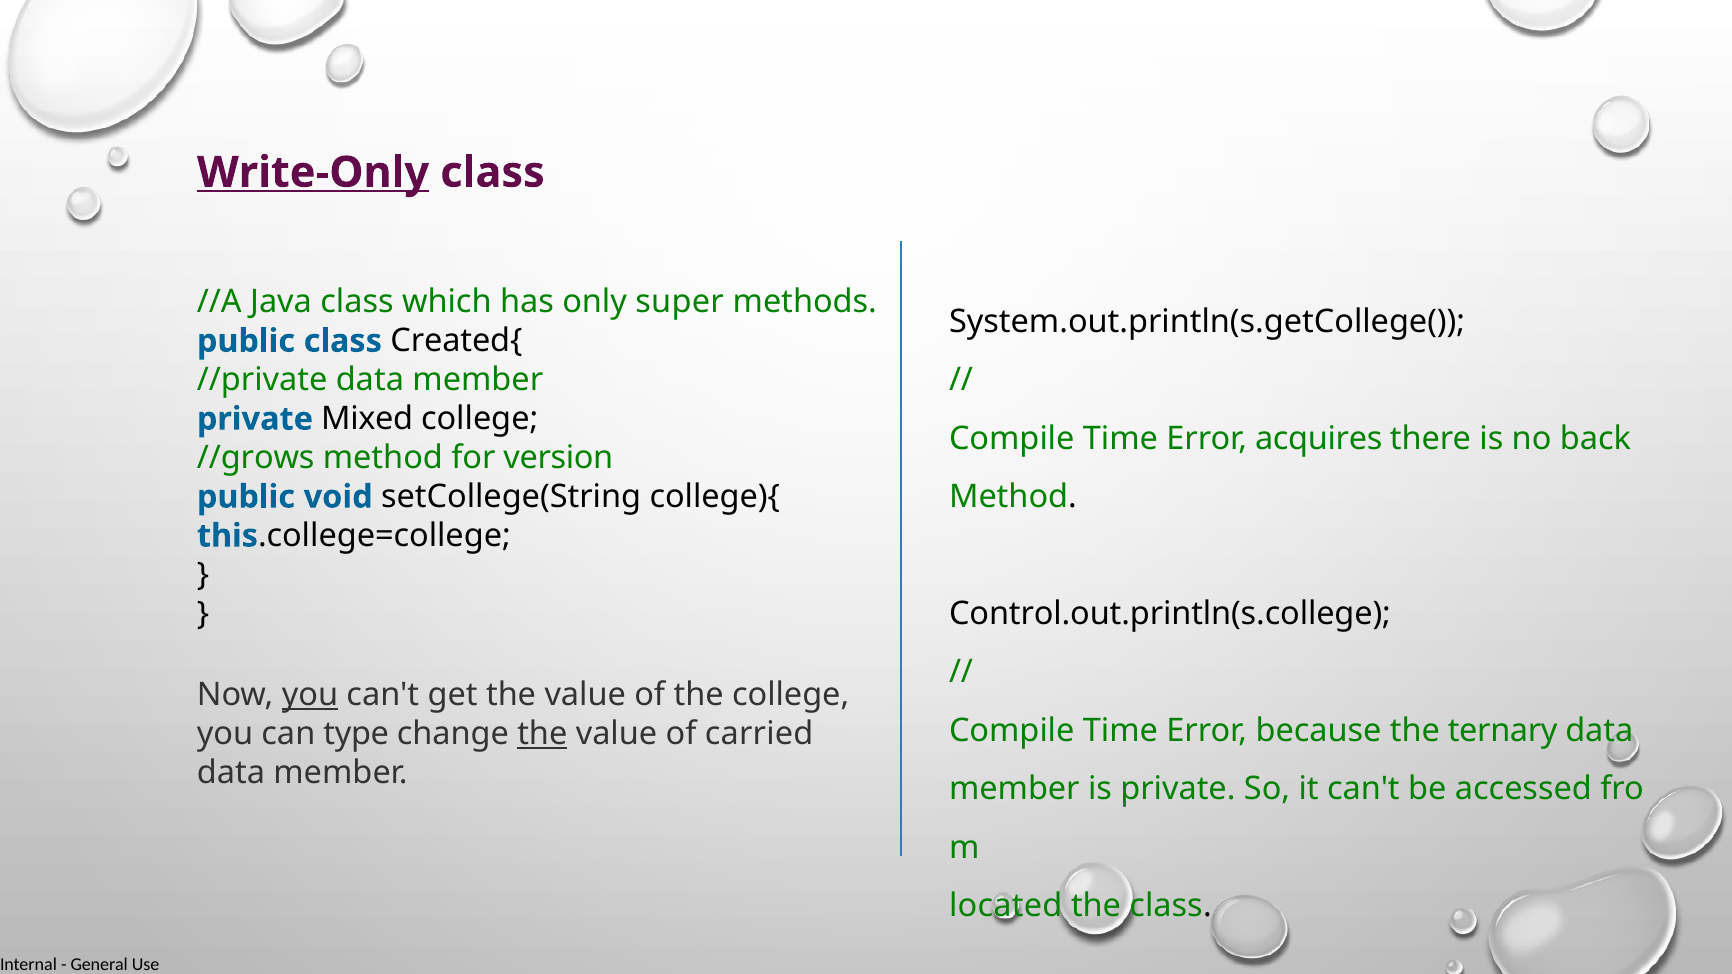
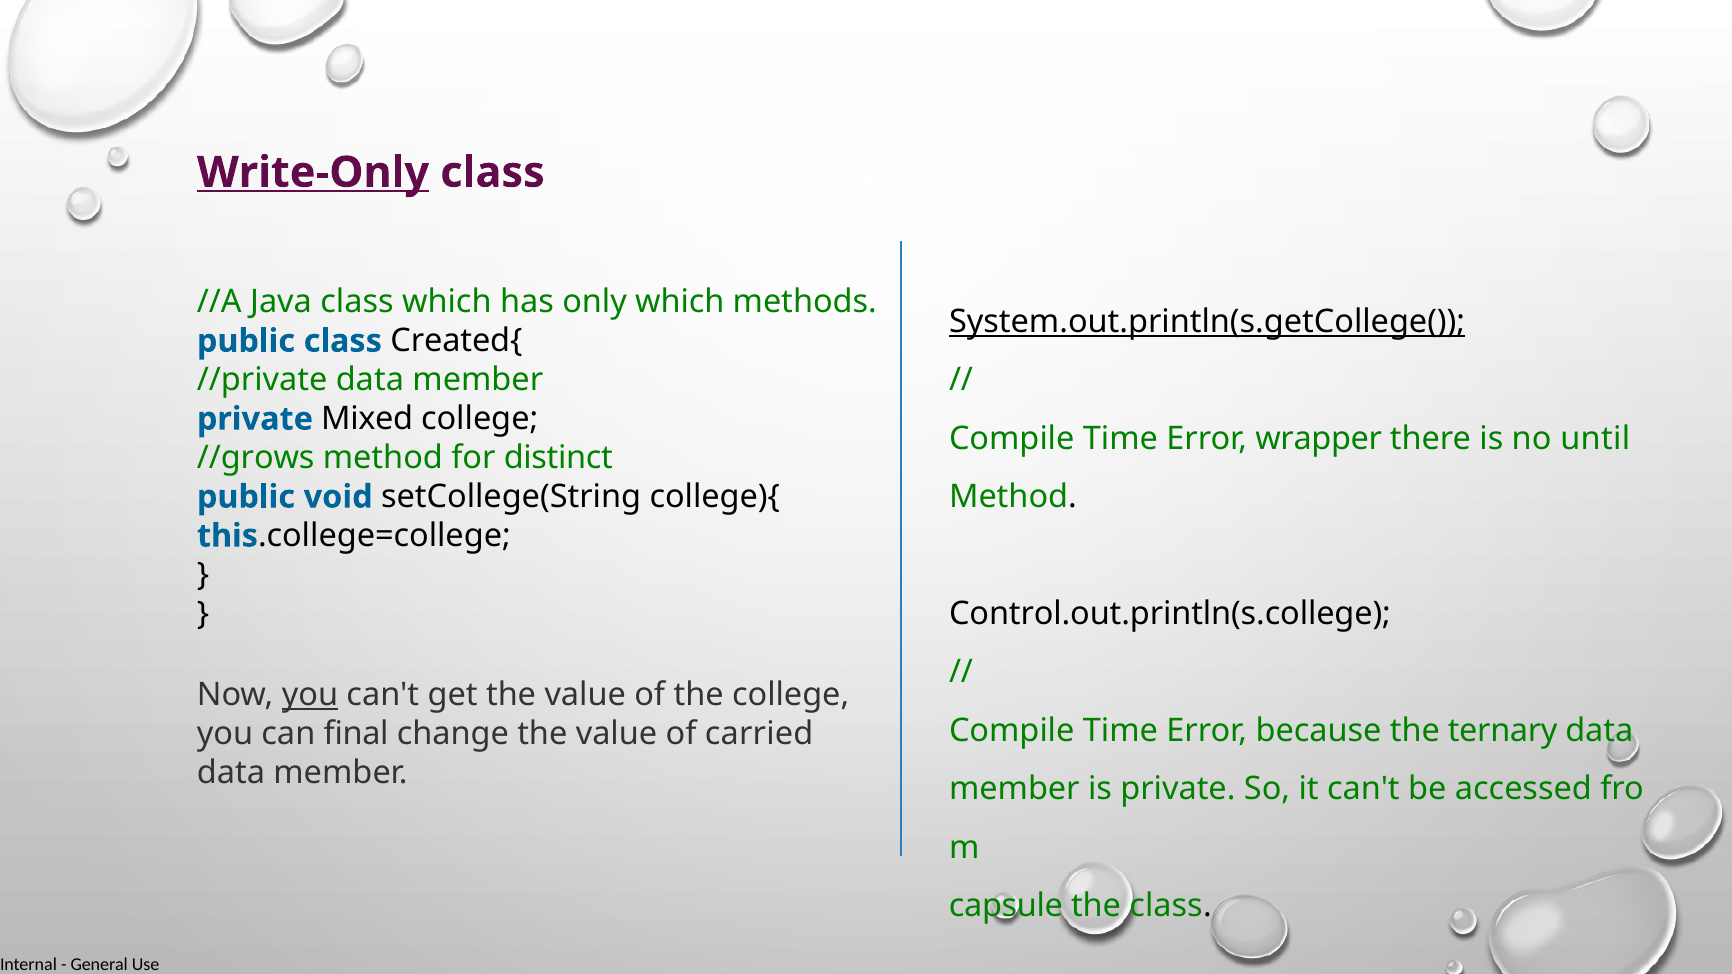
only super: super -> which (680, 302)
System.out.println(s.getCollege( underline: none -> present (1207, 322)
acquires: acquires -> wrapper (1319, 439)
back: back -> until (1595, 439)
version: version -> distinct (558, 458)
type: type -> final (356, 734)
the underline: present -> none (542, 734)
located: located -> capsule (1006, 906)
